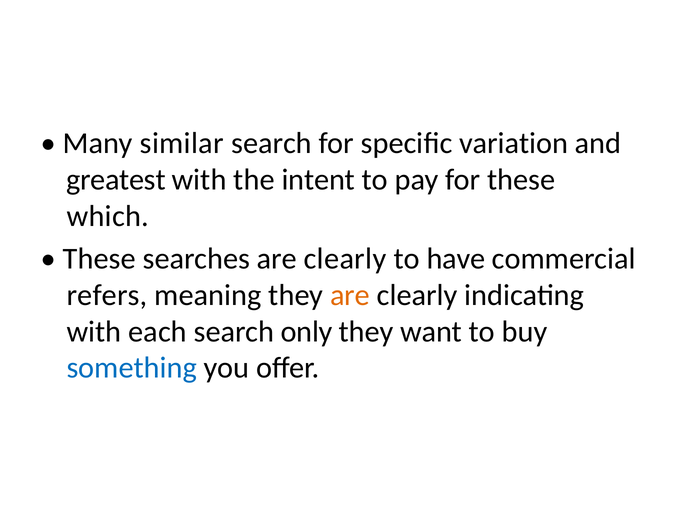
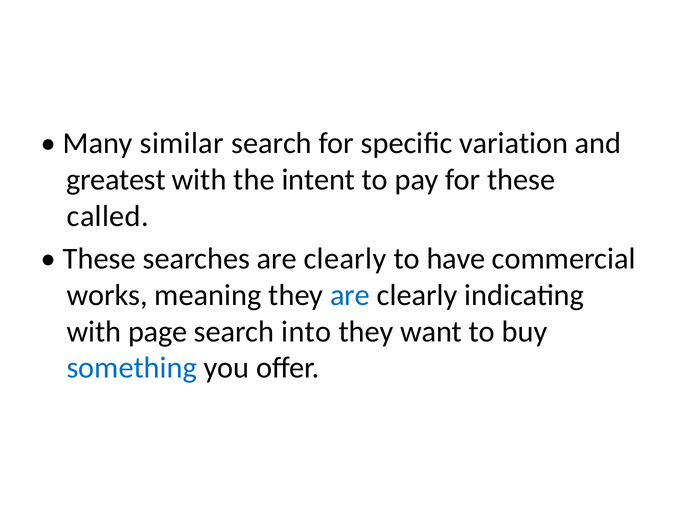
which: which -> called (108, 216)
refers: refers -> works (107, 295)
are colour: orange -> blue (350, 295)
each: each -> page (158, 332)
only: only -> into (306, 332)
